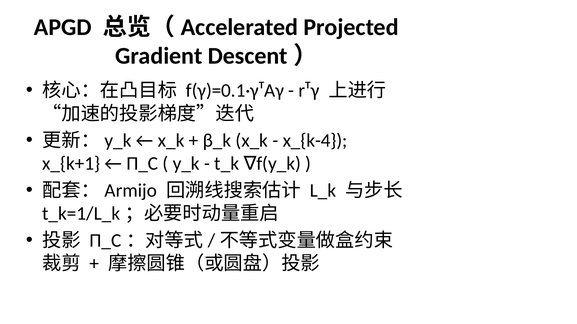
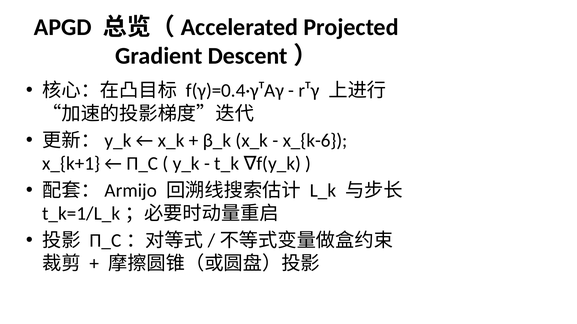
f(γ)=0.1·γᵀAγ: f(γ)=0.1·γᵀAγ -> f(γ)=0.4·γᵀAγ (235, 91)
x_{k-4: x_{k-4 -> x_{k-6 (315, 141)
